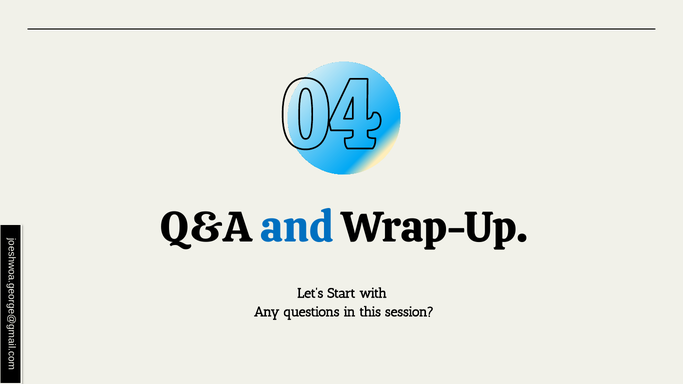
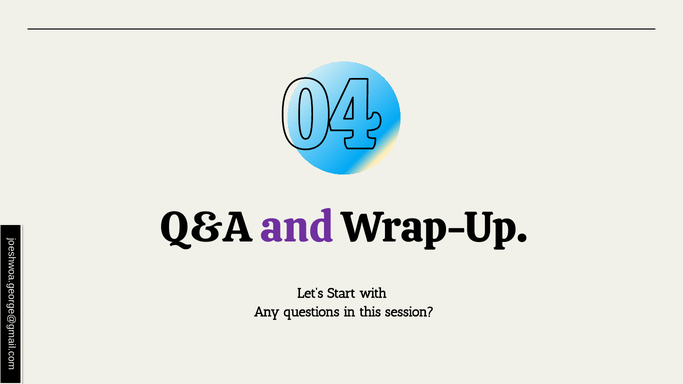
and colour: blue -> purple (297, 228)
